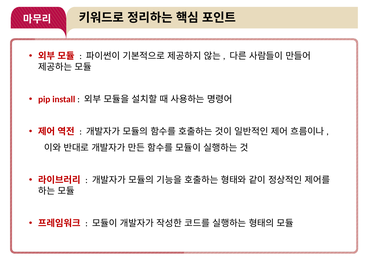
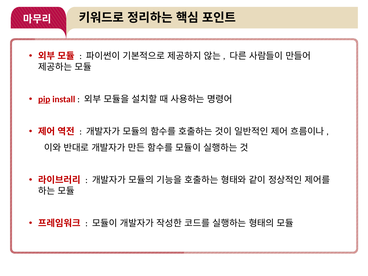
pip underline: none -> present (44, 99)
